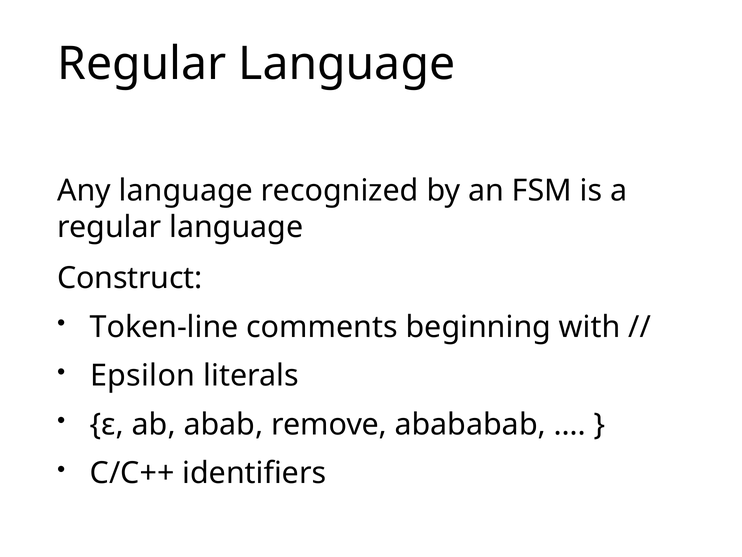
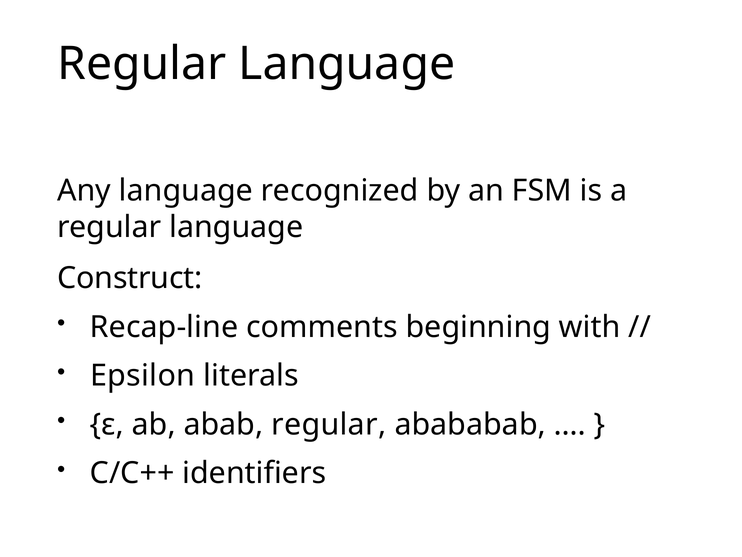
Token-line: Token-line -> Recap-line (164, 327)
abab remove: remove -> regular (329, 424)
